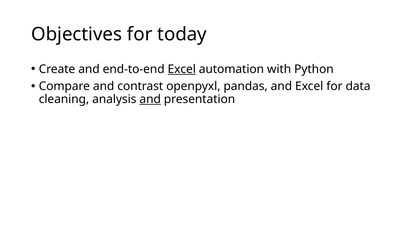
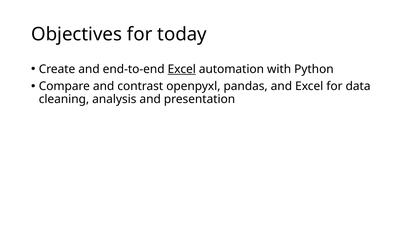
and underline: present -> none (150, 99)
